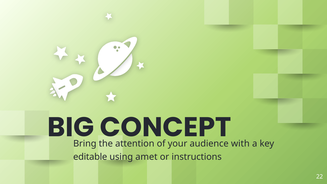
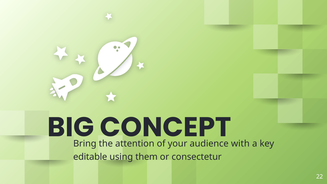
amet: amet -> them (146, 157)
instructions: instructions -> consectetur (197, 157)
